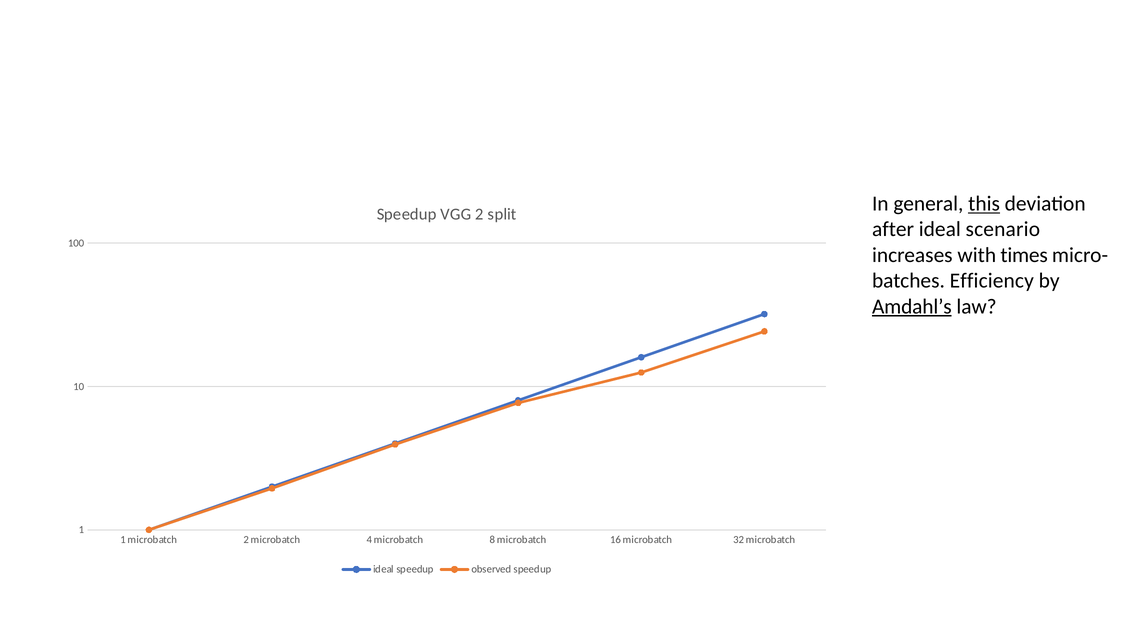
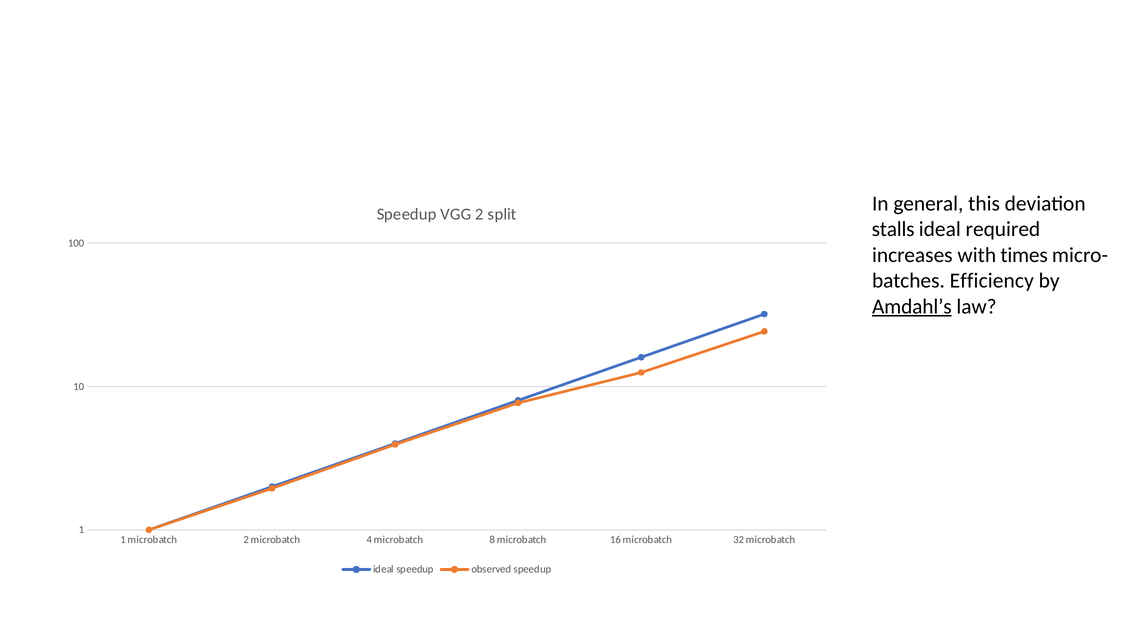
this underline: present -> none (984, 204)
after: after -> stalls (893, 229)
scenario: scenario -> required (1003, 229)
